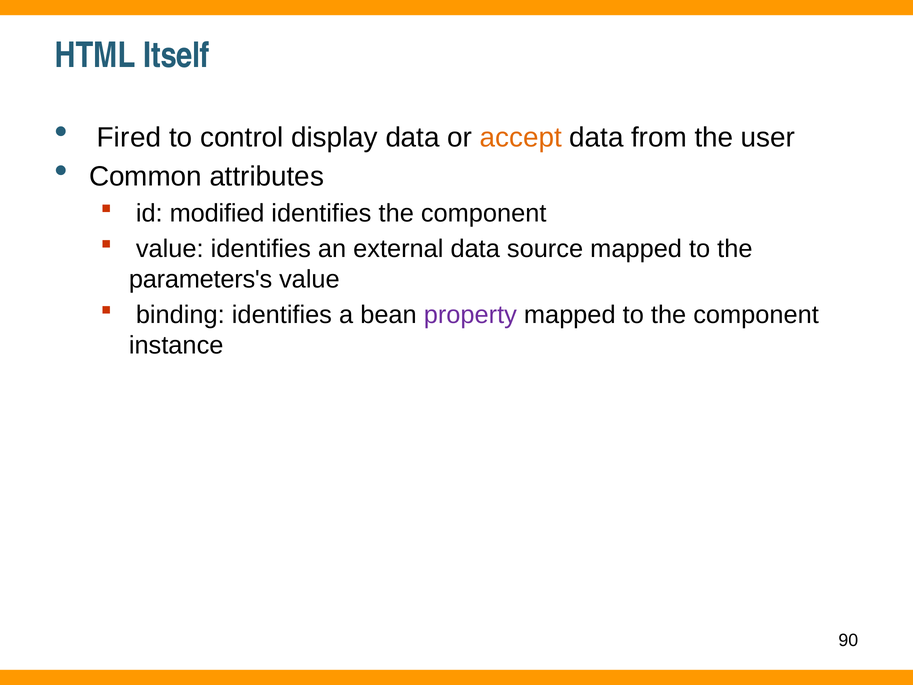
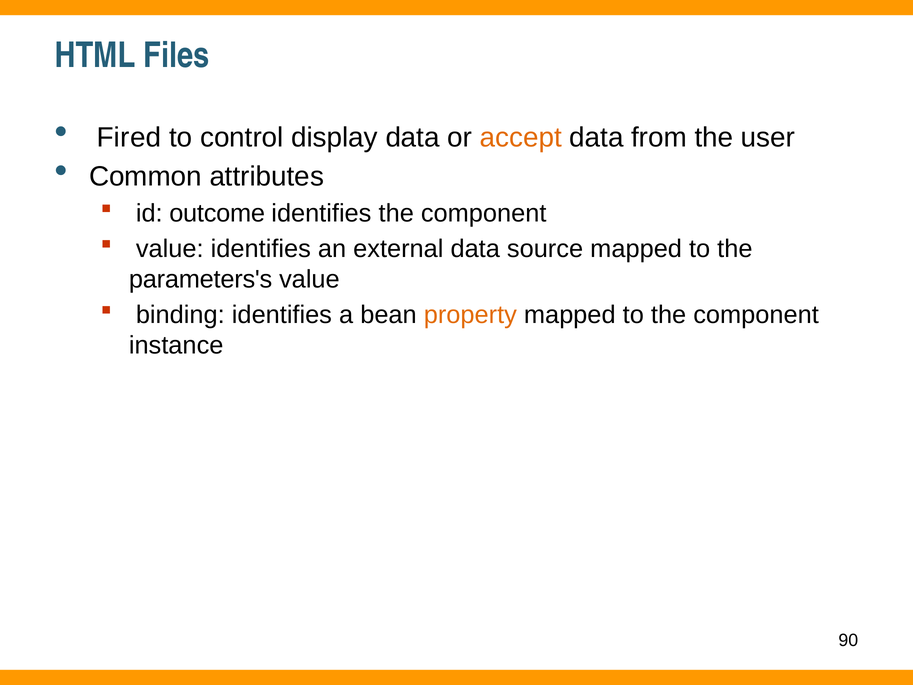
Itself: Itself -> Files (176, 56)
modified: modified -> outcome (217, 213)
property colour: purple -> orange (470, 315)
